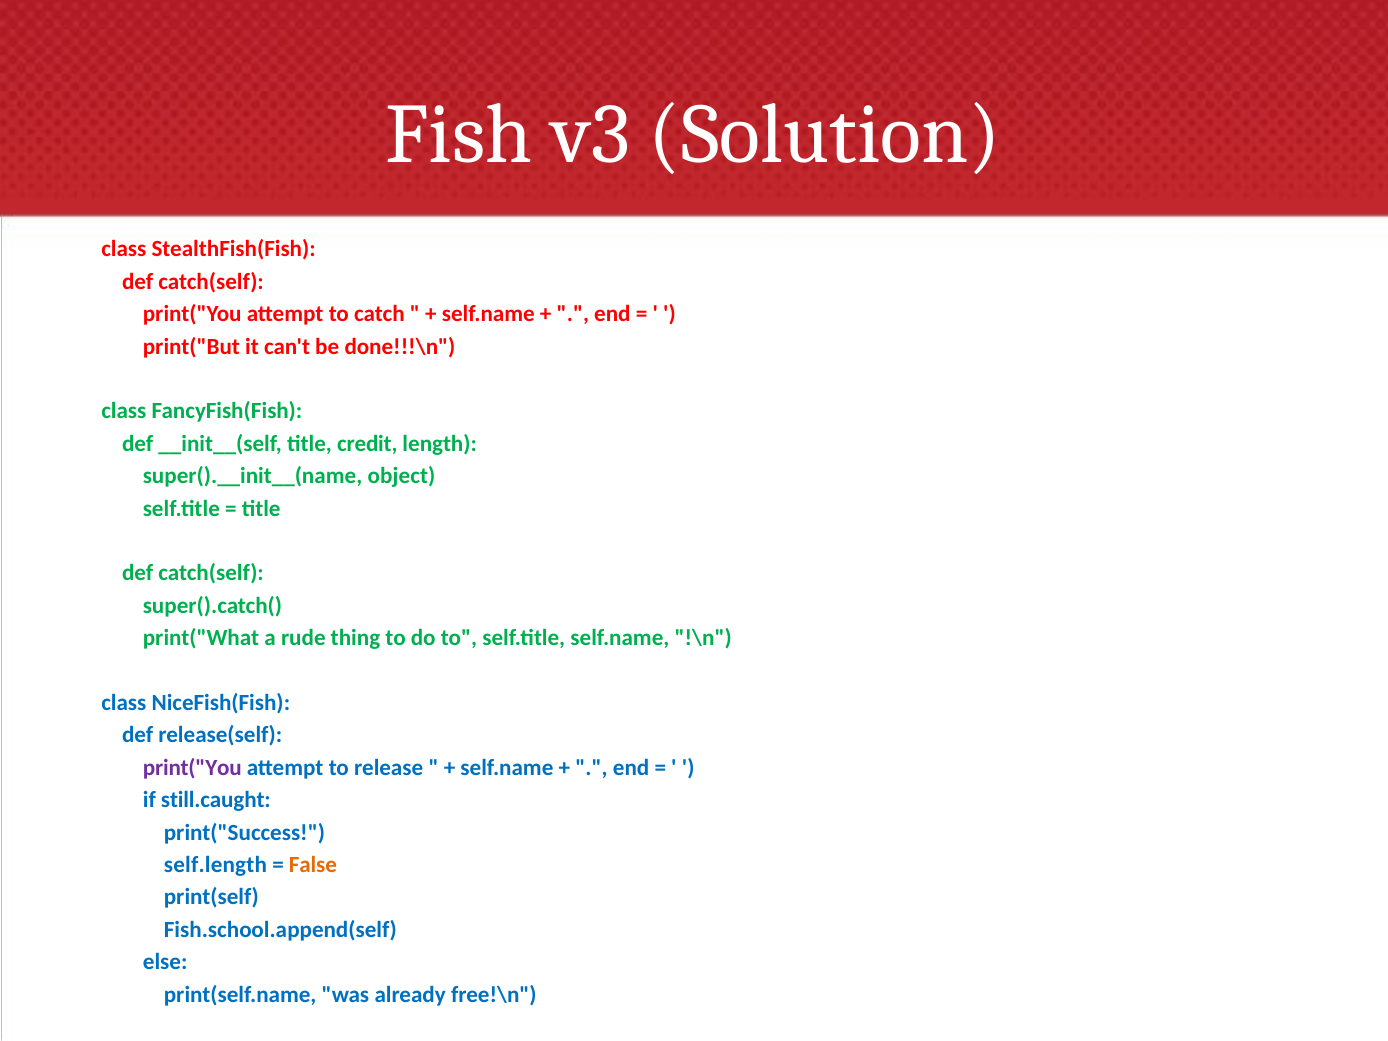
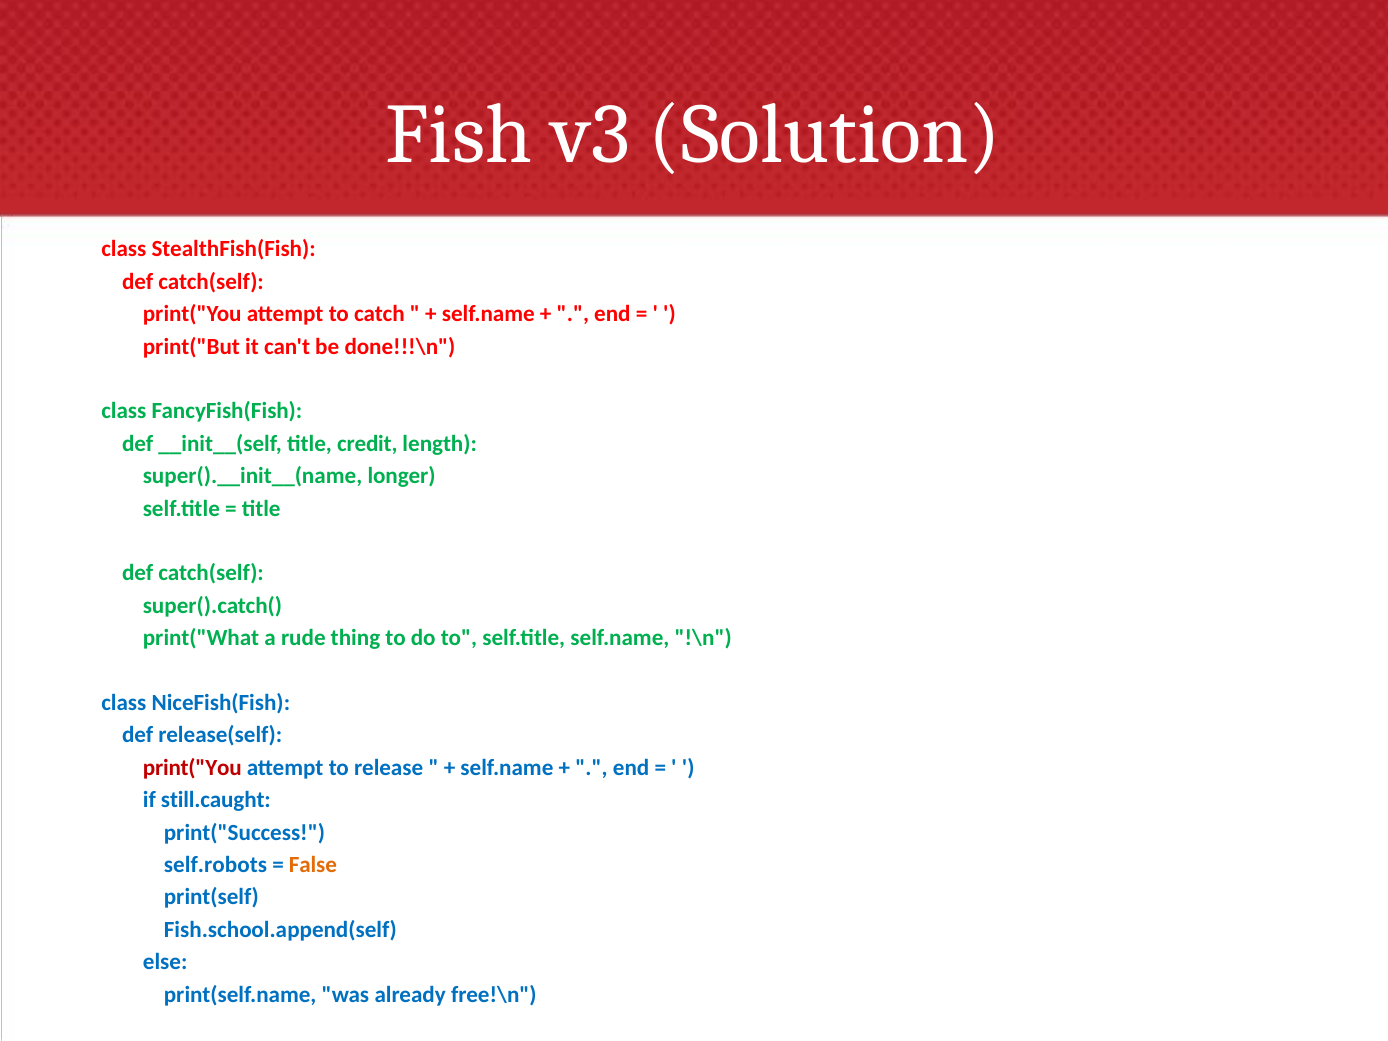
object: object -> longer (402, 476)
print("You colour: purple -> red (192, 768)
self.length: self.length -> self.robots (216, 865)
